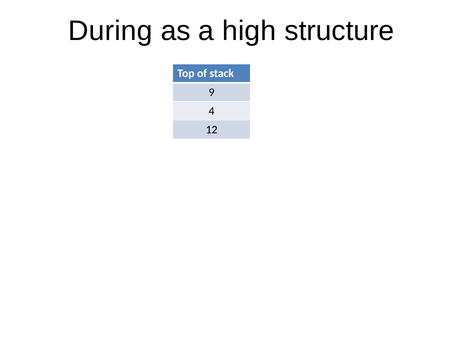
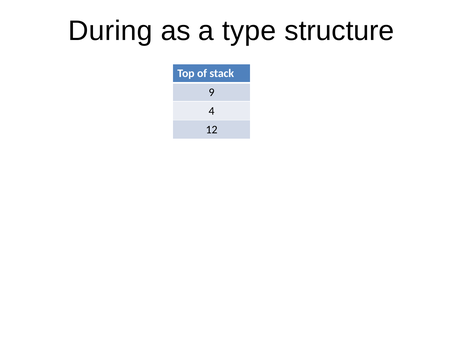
high: high -> type (249, 31)
